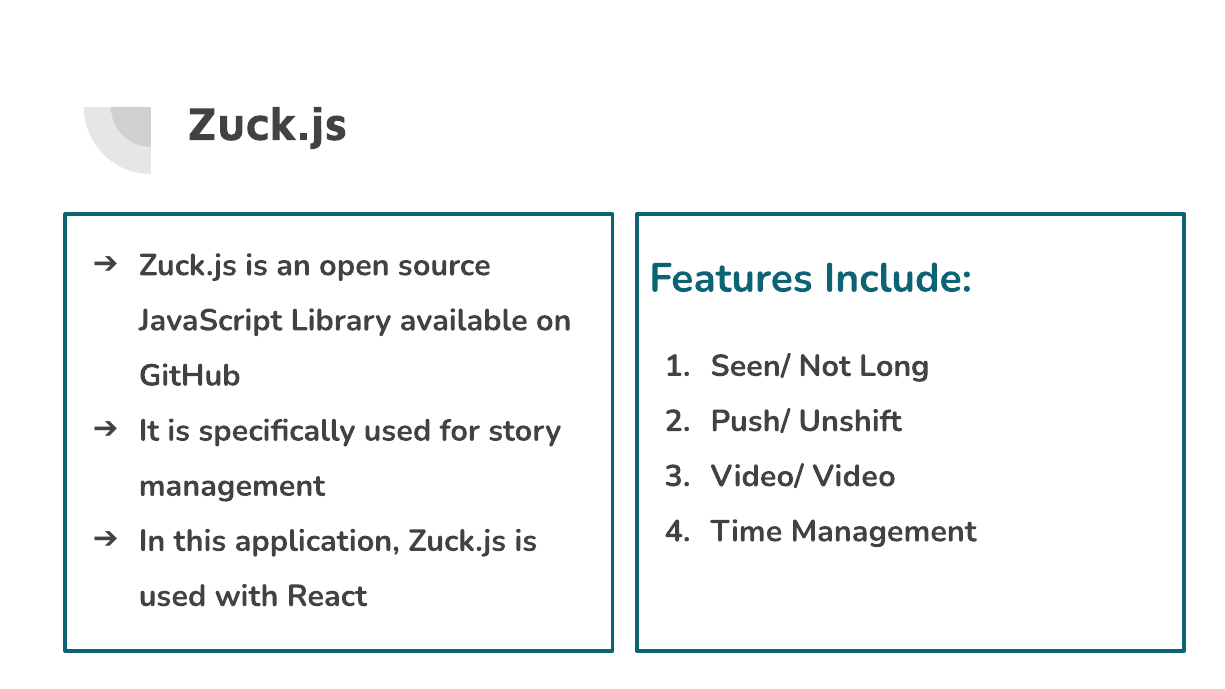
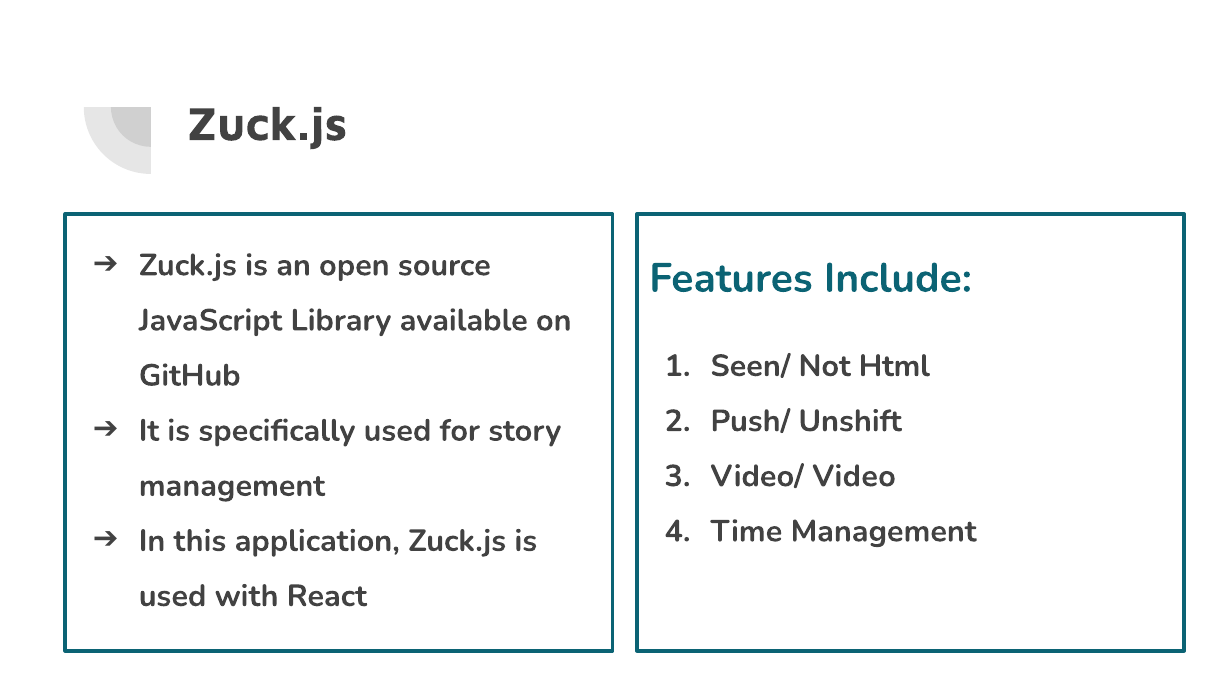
Long: Long -> Html (894, 366)
